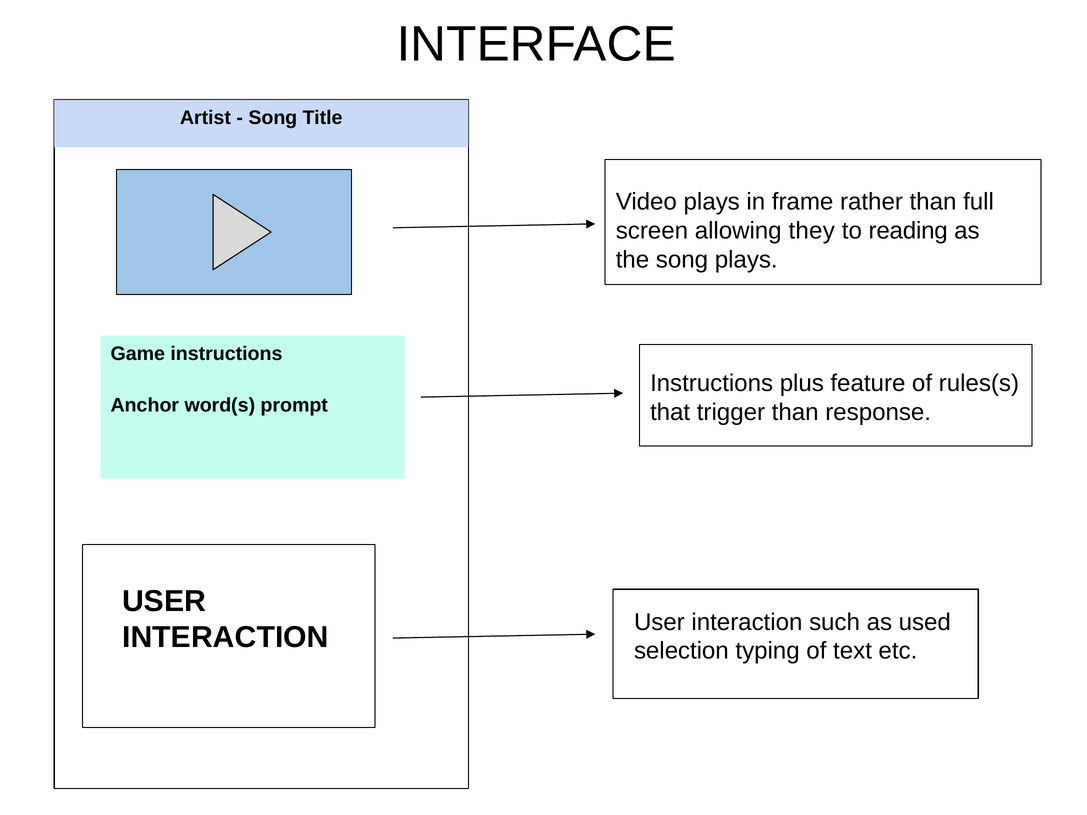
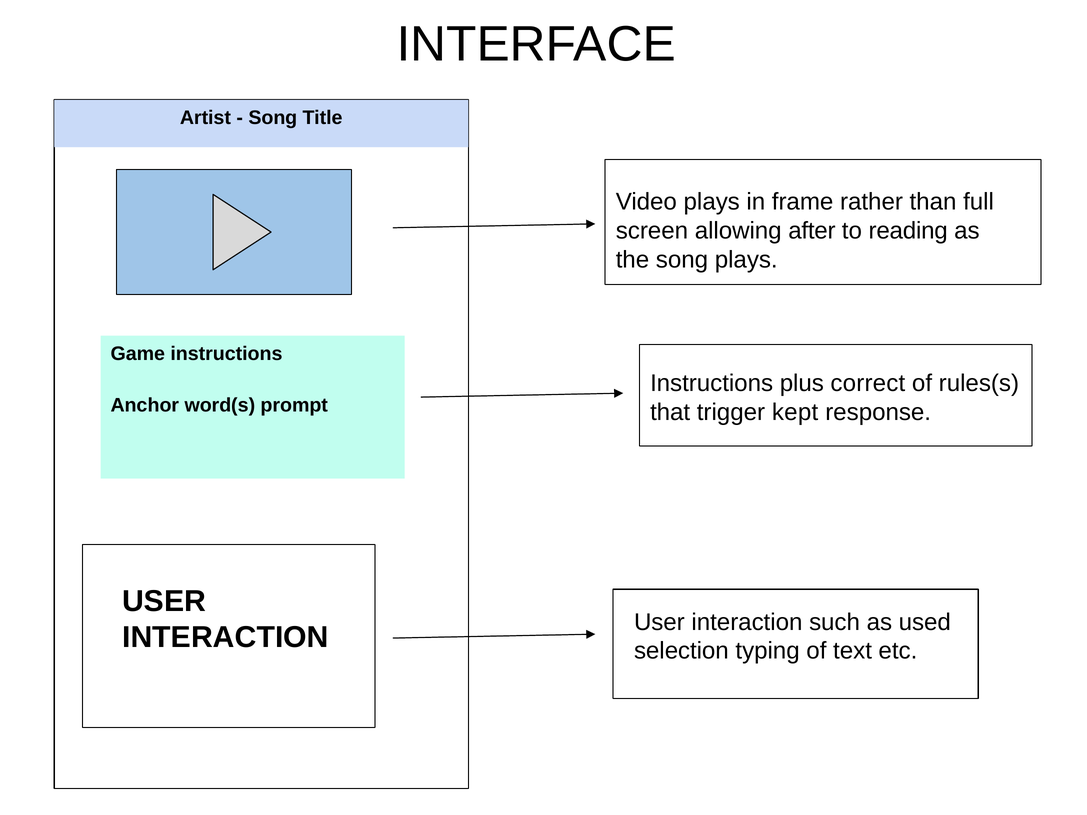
they: they -> after (812, 231)
feature: feature -> correct (868, 383)
trigger than: than -> kept (795, 412)
